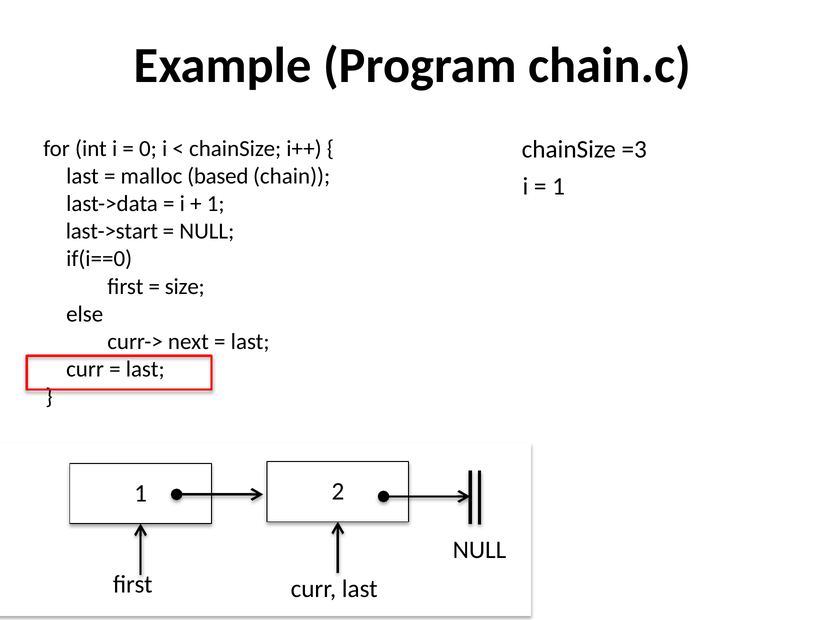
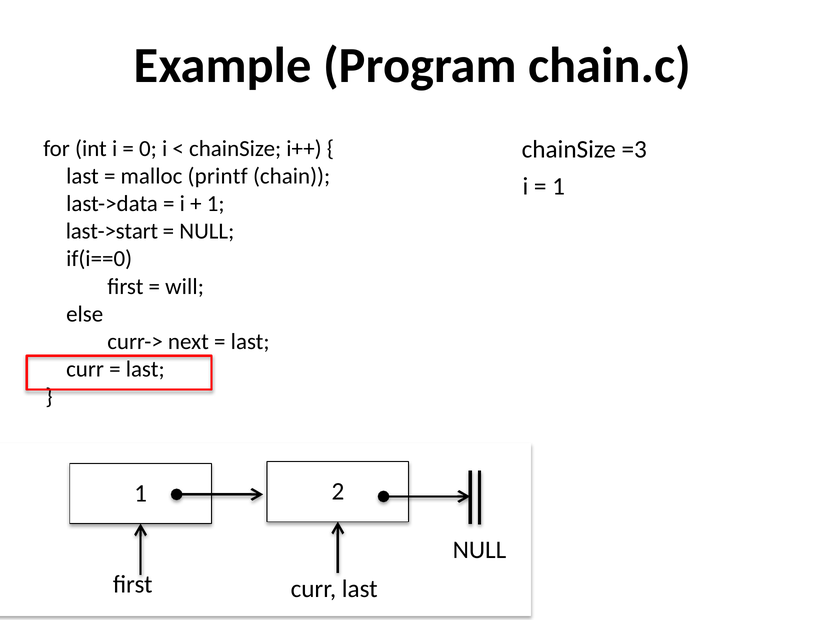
malloc based: based -> printf (218, 176)
size: size -> will (185, 286)
